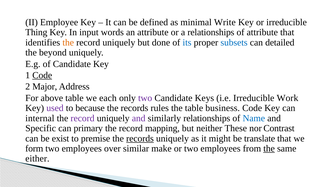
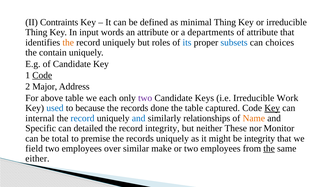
Employee: Employee -> Contraints (59, 22)
minimal Write: Write -> Thing (225, 22)
a relationships: relationships -> departments (211, 32)
done: done -> roles (161, 43)
detailed: detailed -> choices (280, 43)
beyond: beyond -> contain (53, 53)
used colour: purple -> blue (55, 108)
rules: rules -> done (160, 108)
business: business -> captured (223, 108)
Key underline: none -> present (272, 108)
record colour: purple -> blue (83, 118)
and colour: purple -> blue (139, 118)
Name colour: blue -> orange (254, 118)
primary: primary -> detailed (88, 129)
record mapping: mapping -> integrity (162, 129)
Contrast: Contrast -> Monitor (279, 129)
exist: exist -> total (60, 139)
records underline: present -> none (140, 139)
be translate: translate -> integrity (260, 139)
form: form -> field (34, 149)
